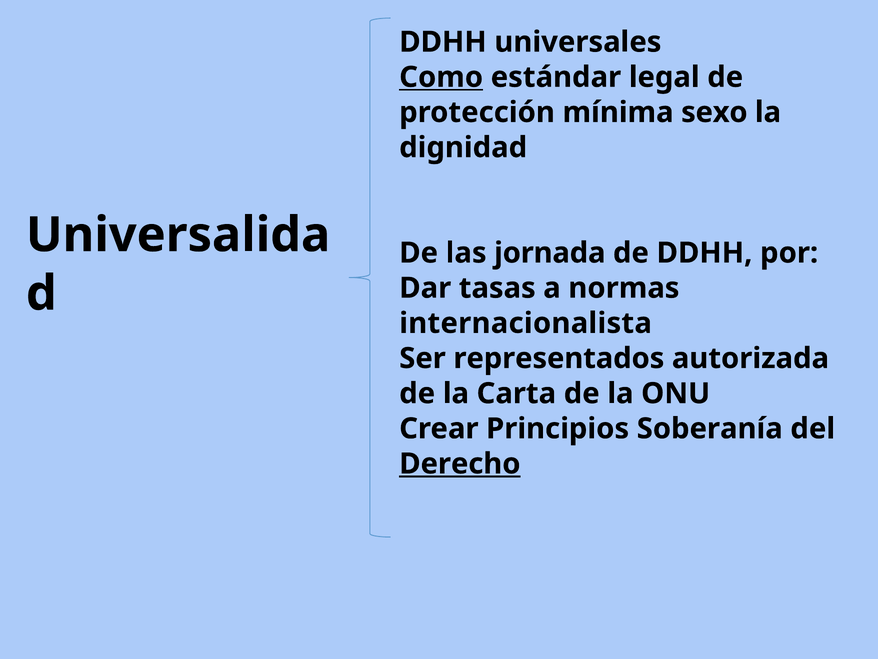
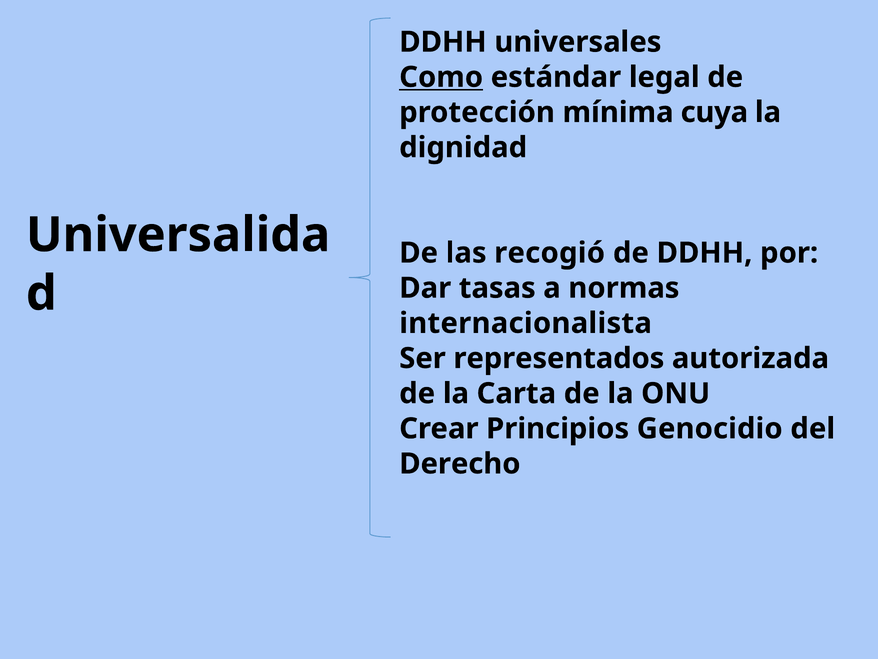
sexo: sexo -> cuya (714, 112)
jornada: jornada -> recogió (550, 253)
Soberanía: Soberanía -> Genocidio (710, 428)
Derecho underline: present -> none (460, 463)
